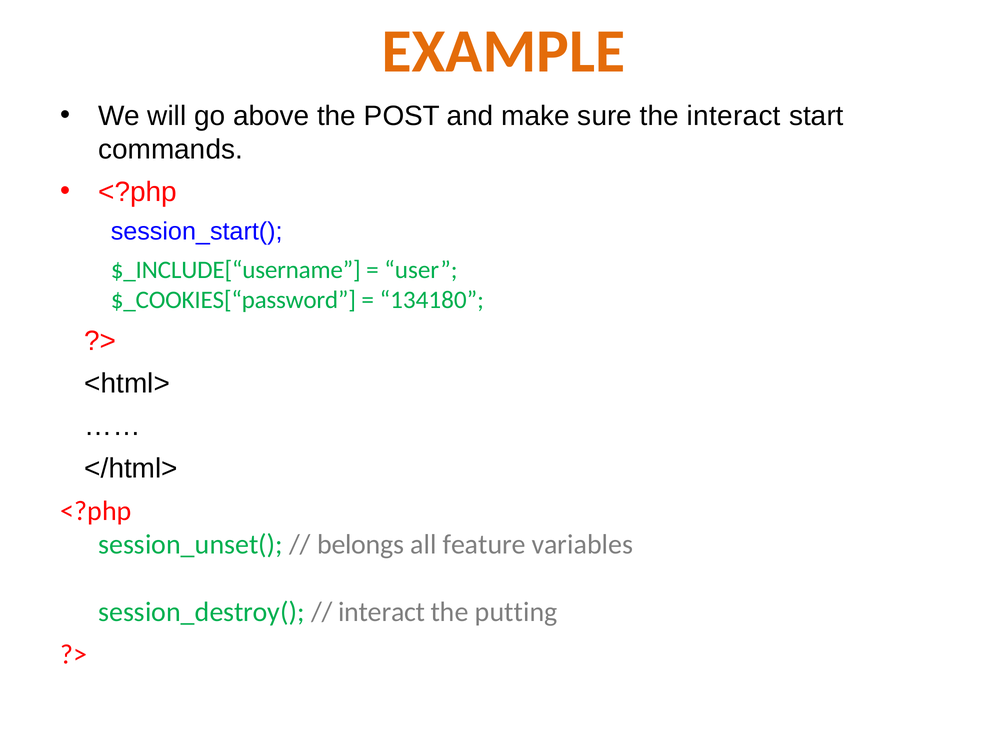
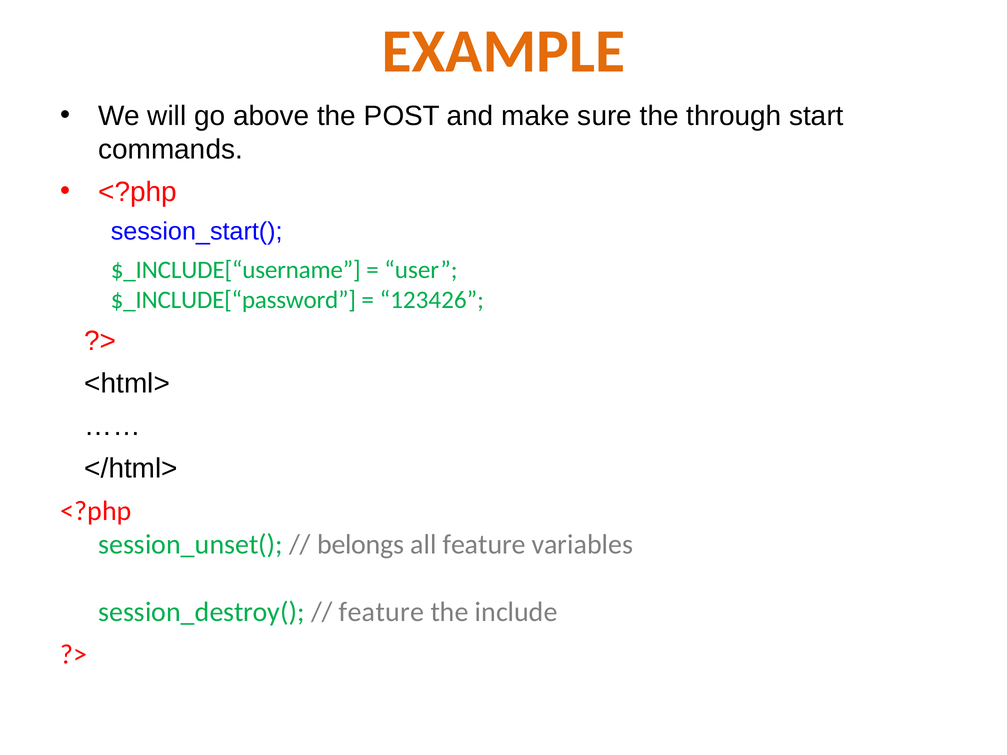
the interact: interact -> through (734, 116)
$_COOKIES[“password: $_COOKIES[“password -> $_INCLUDE[“password (233, 300)
134180: 134180 -> 123426 (432, 300)
interact: interact -> feature (381, 612)
putting: putting -> include (516, 612)
